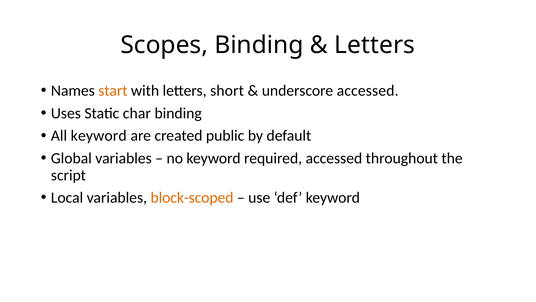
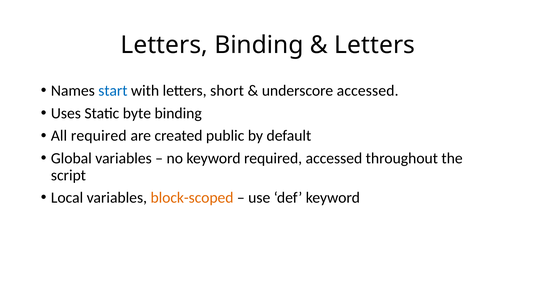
Scopes: Scopes -> Letters (164, 45)
start colour: orange -> blue (113, 91)
char: char -> byte (137, 113)
All keyword: keyword -> required (99, 136)
